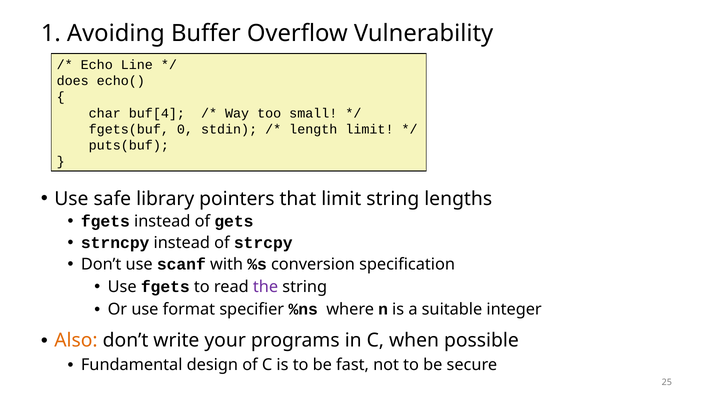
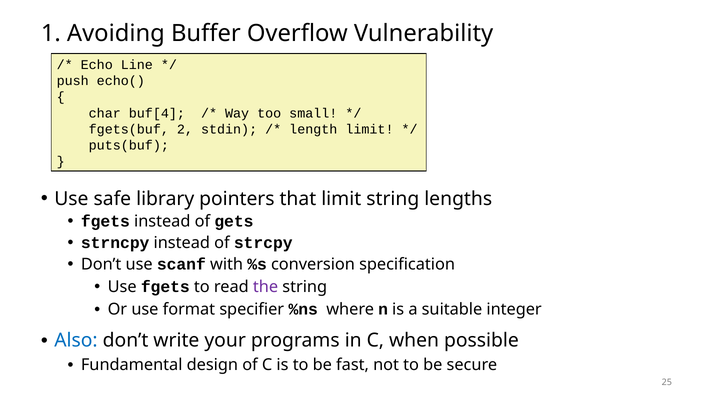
does: does -> push (73, 81)
0: 0 -> 2 (185, 129)
Also colour: orange -> blue (76, 341)
